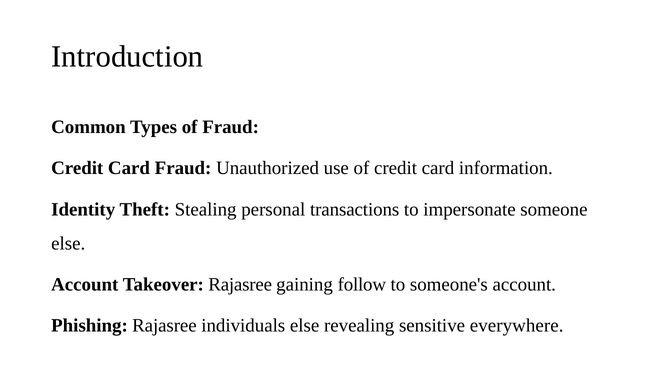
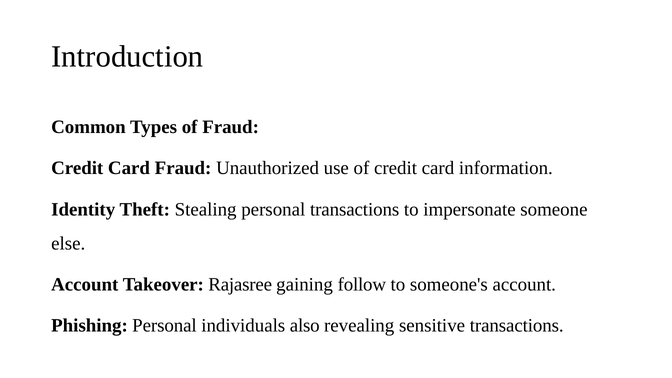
Phishing Rajasree: Rajasree -> Personal (164, 325)
individuals else: else -> also (305, 325)
sensitive everywhere: everywhere -> transactions (517, 325)
